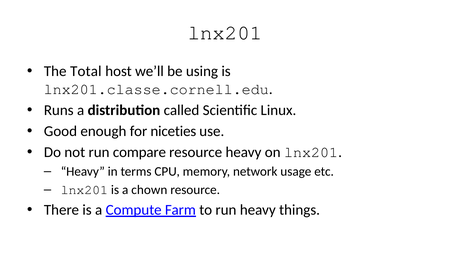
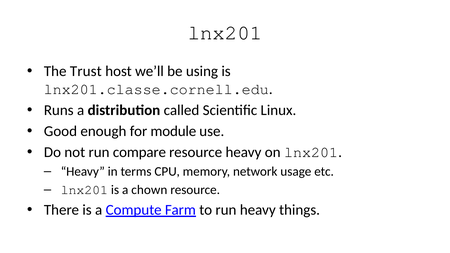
Total: Total -> Trust (86, 71)
niceties: niceties -> module (173, 131)
